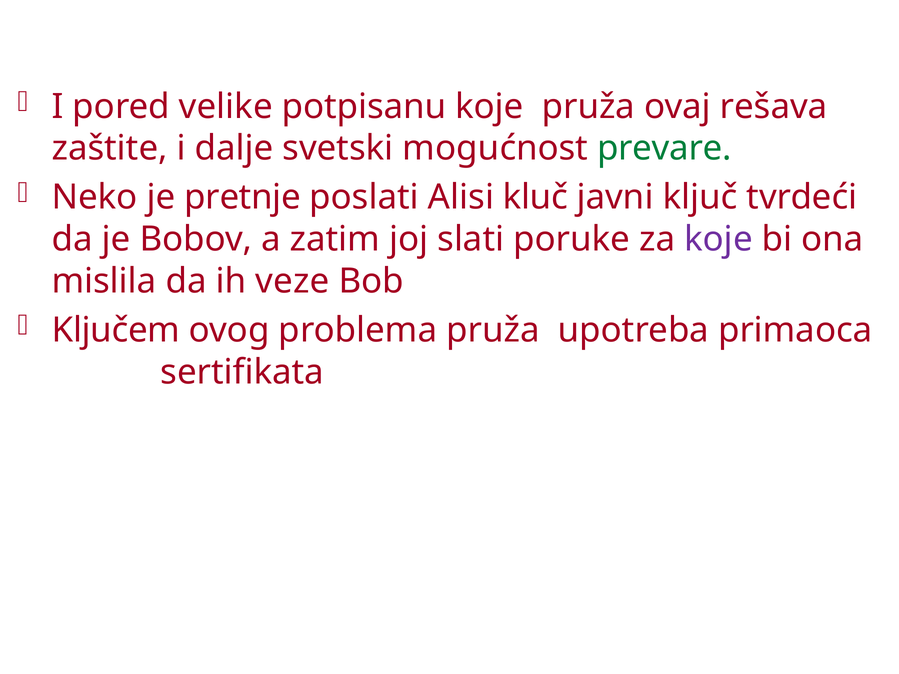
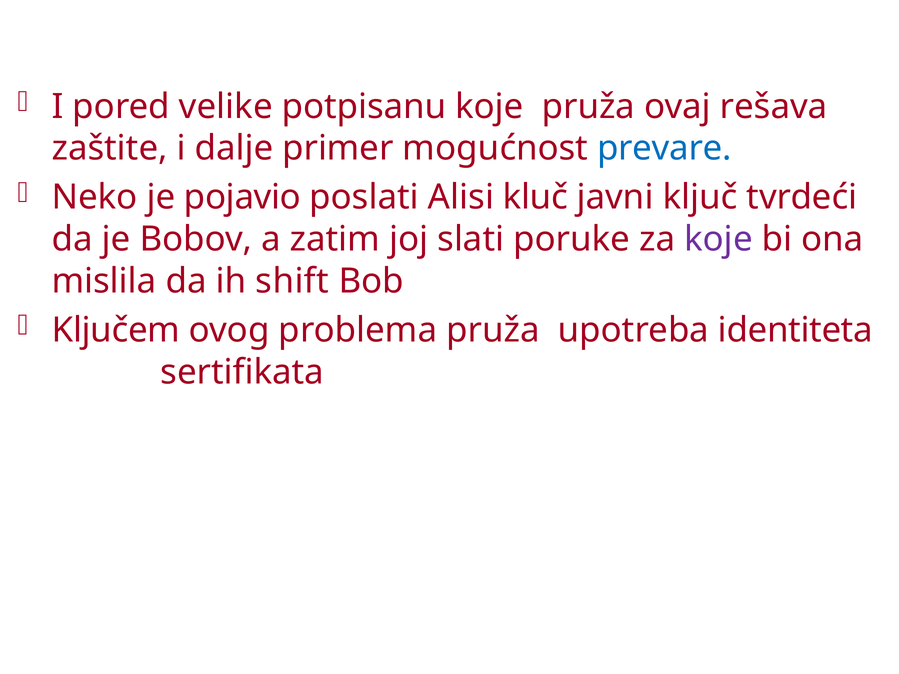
svetski: svetski -> primer (338, 149)
prevare colour: green -> blue (664, 149)
pretnje: pretnje -> pojavio (243, 197)
veze: veze -> shift (292, 281)
primaoca: primaoca -> identiteta (795, 330)
